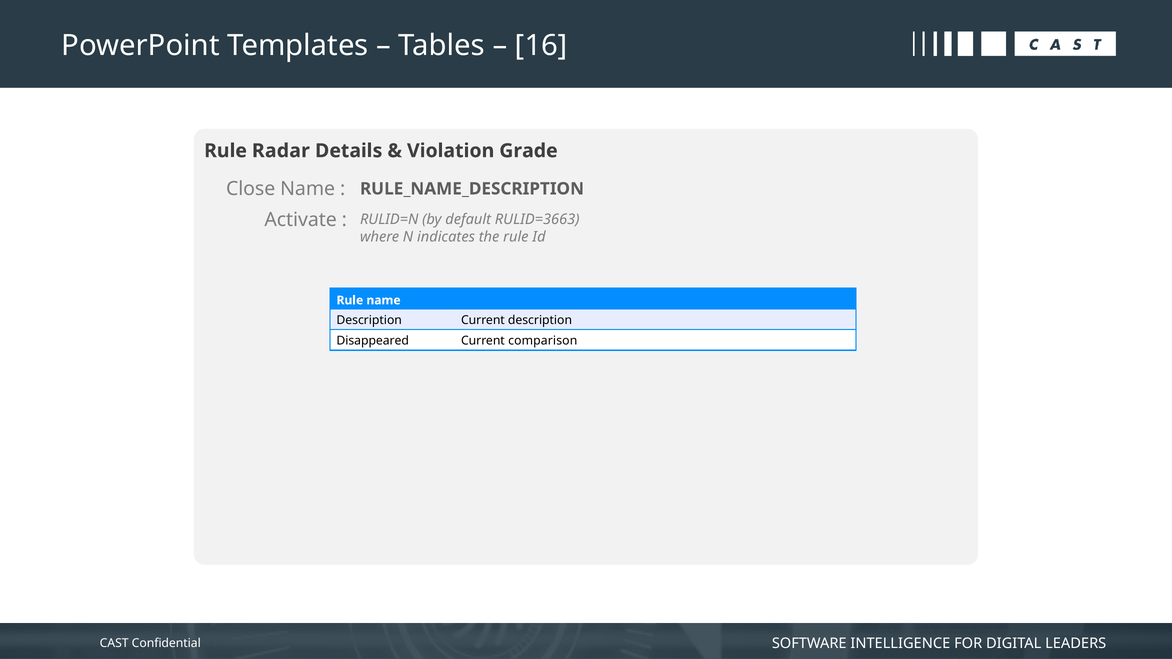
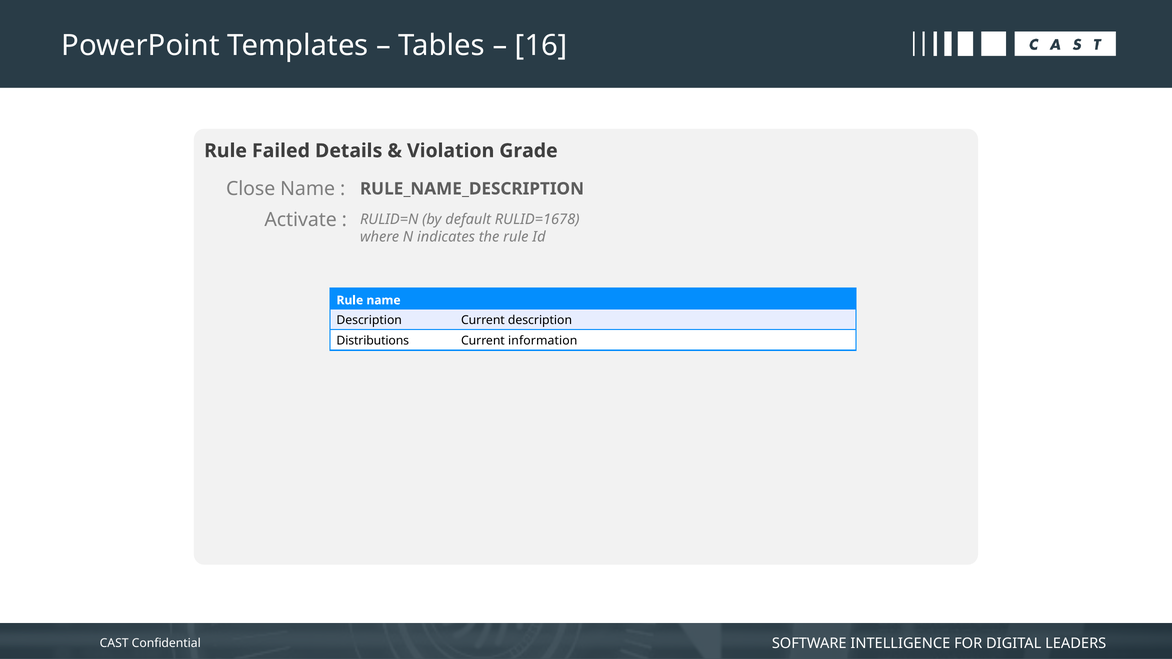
Radar: Radar -> Failed (281, 151)
RULID=3663: RULID=3663 -> RULID=1678 (537, 220)
Disappeared: Disappeared -> Distributions (373, 341)
comparison: comparison -> information (543, 341)
